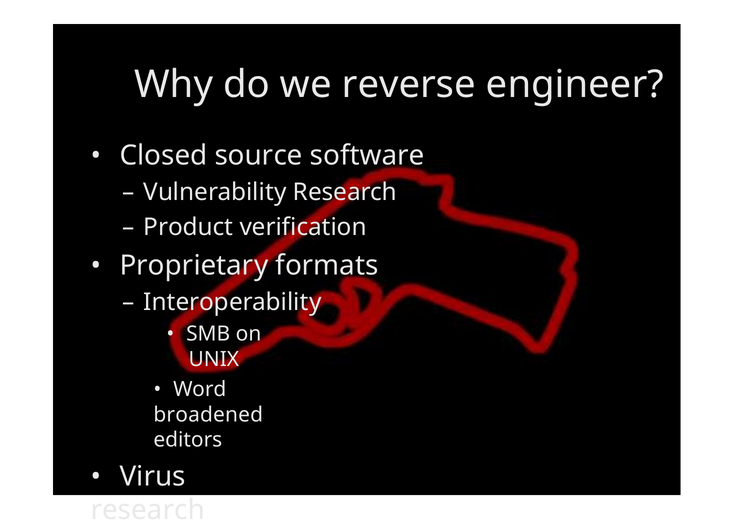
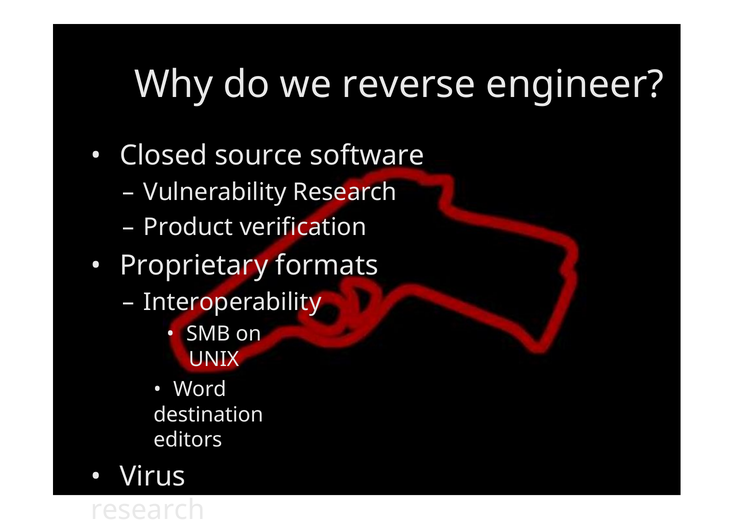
broadened: broadened -> destination (208, 414)
